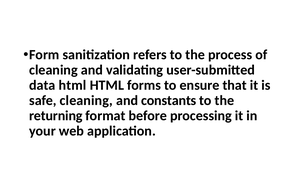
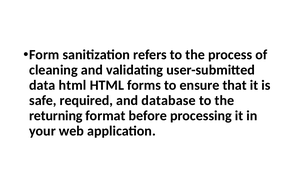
safe cleaning: cleaning -> required (86, 100)
constants: constants -> database (169, 100)
